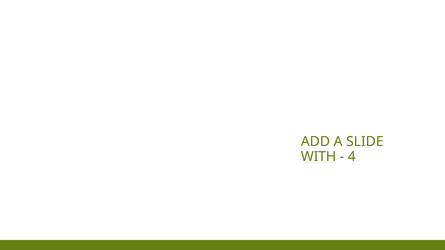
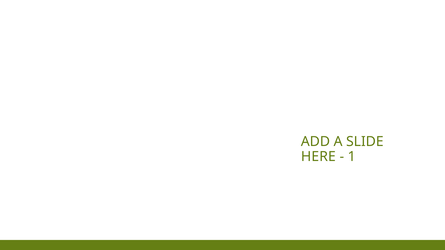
WITH: WITH -> HERE (318, 157)
4: 4 -> 1 (352, 157)
